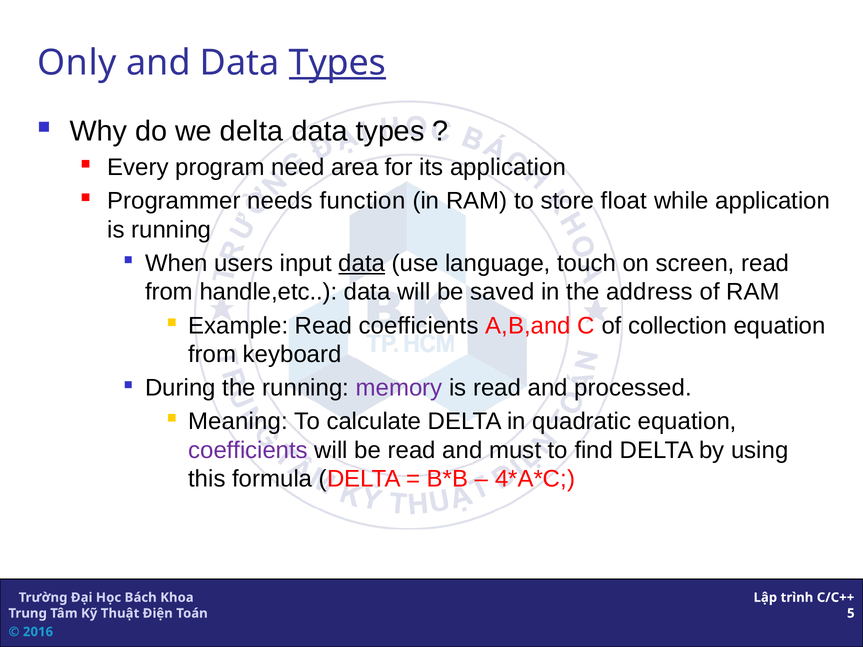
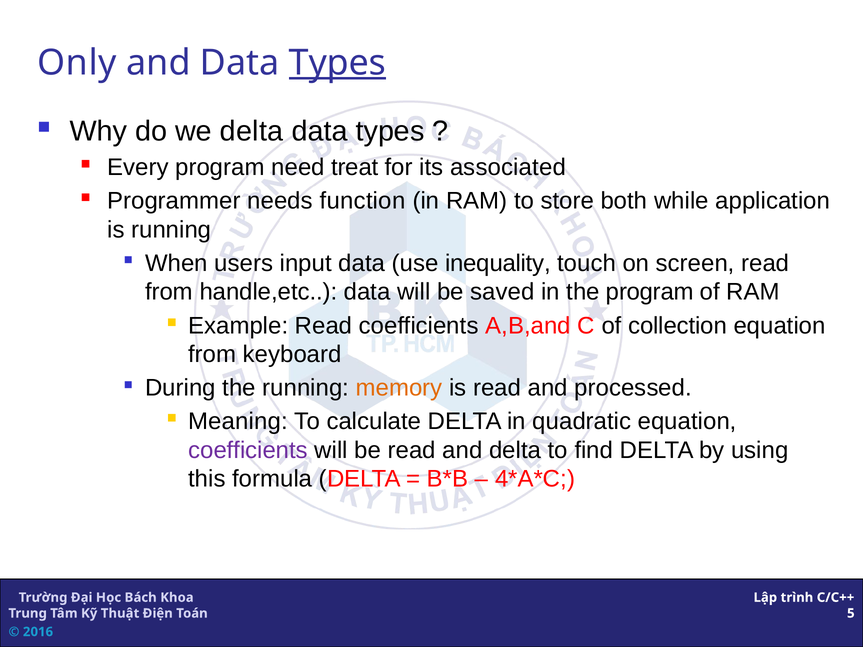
area: area -> treat (355, 167)
its application: application -> associated (508, 167)
float: float -> both (624, 201)
data underline: present -> none (362, 263)
language: language -> inequality (498, 263)
the address: address -> program (650, 292)
memory colour: purple -> orange (399, 388)
and must: must -> delta (515, 450)
